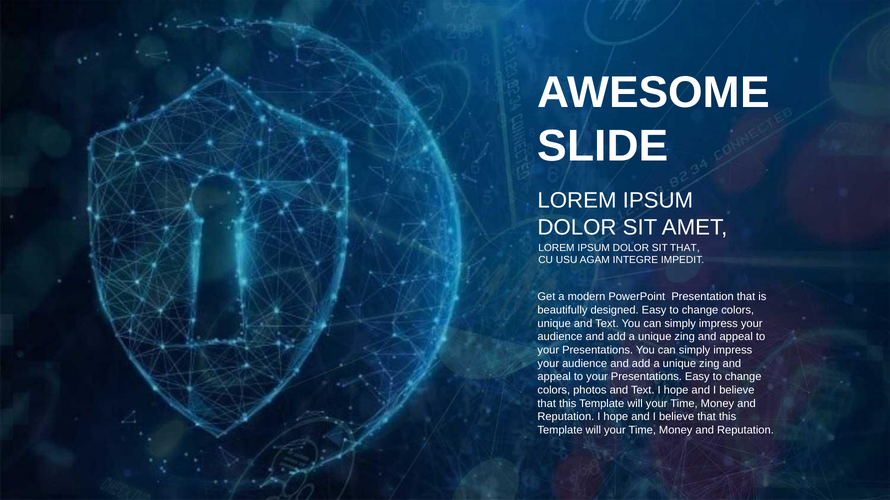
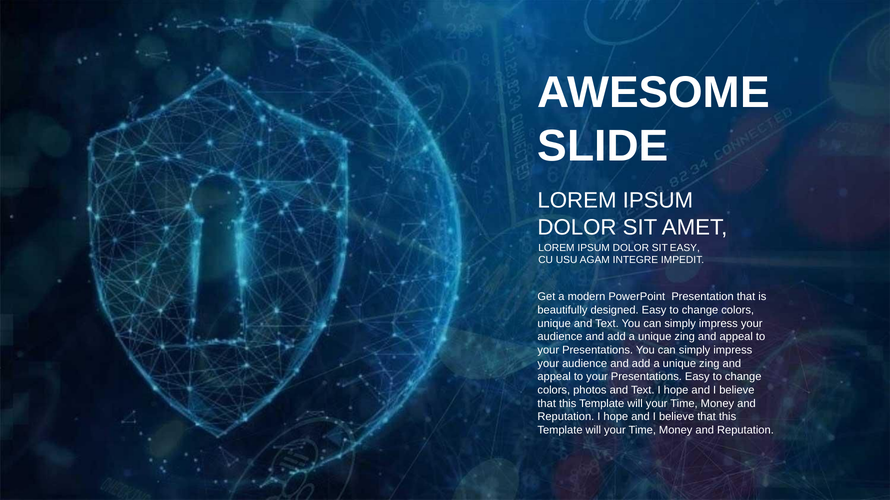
SIT THAT: THAT -> EASY (685, 248)
